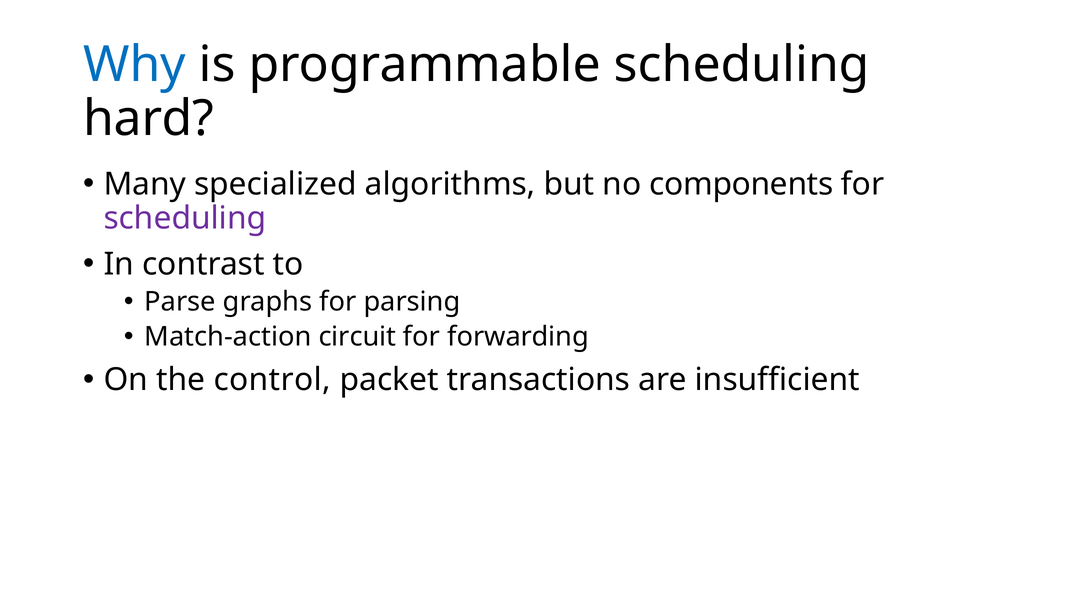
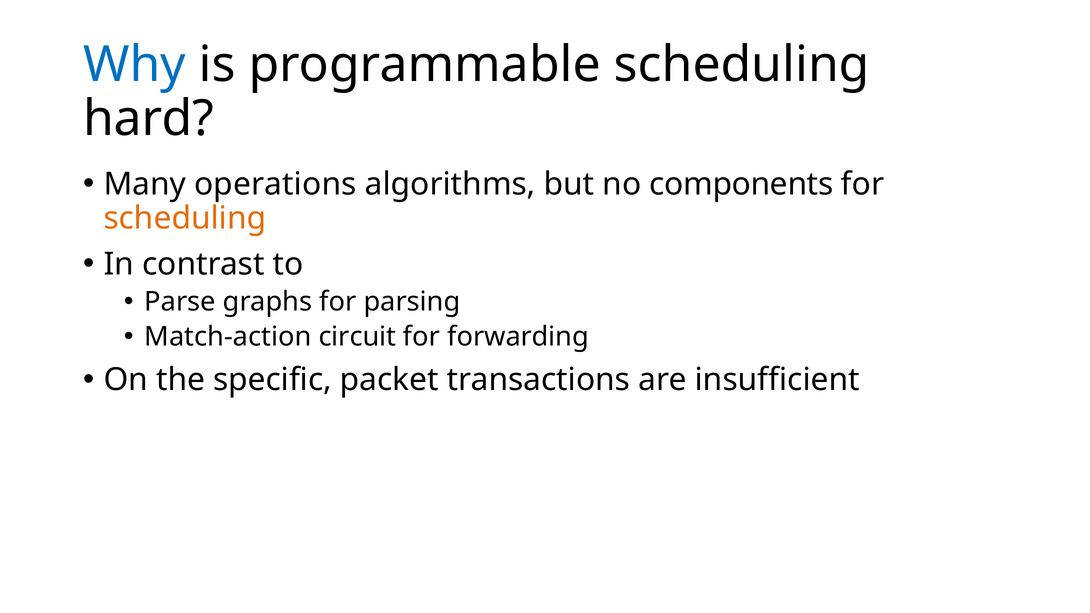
specialized: specialized -> operations (275, 184)
scheduling colour: purple -> orange (185, 219)
control: control -> specific (273, 380)
